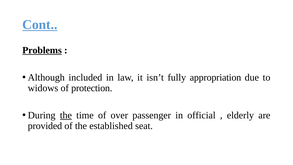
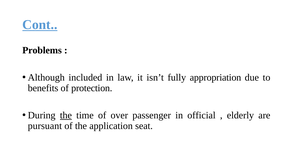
Problems underline: present -> none (42, 50)
widows: widows -> benefits (43, 88)
provided: provided -> pursuant (45, 126)
established: established -> application (111, 126)
